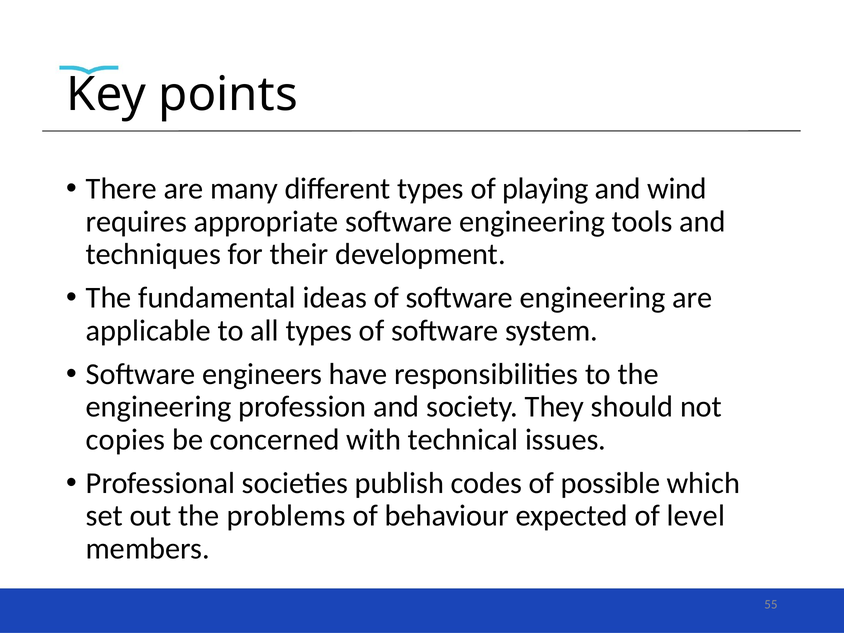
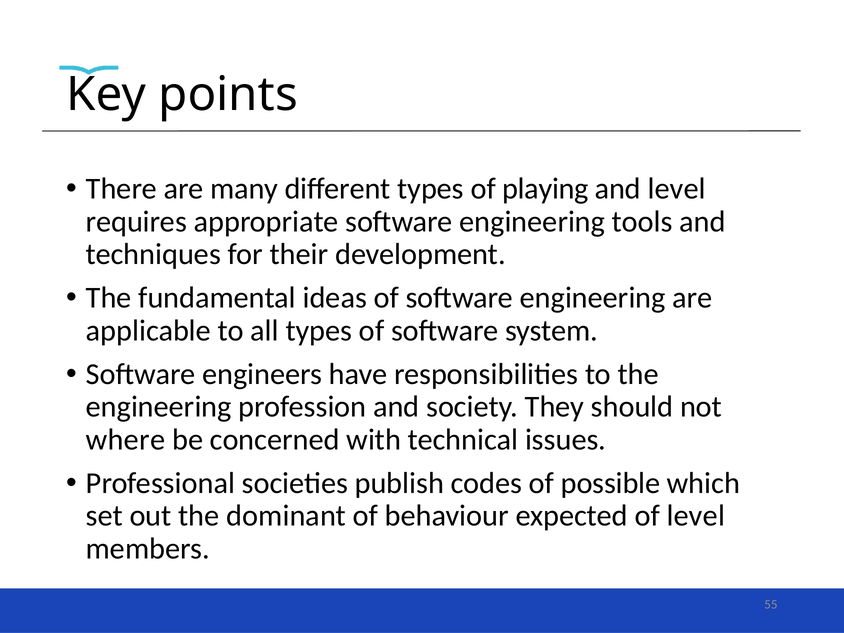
and wind: wind -> level (677, 189)
copies: copies -> where (126, 440)
problems: problems -> dominant (286, 516)
